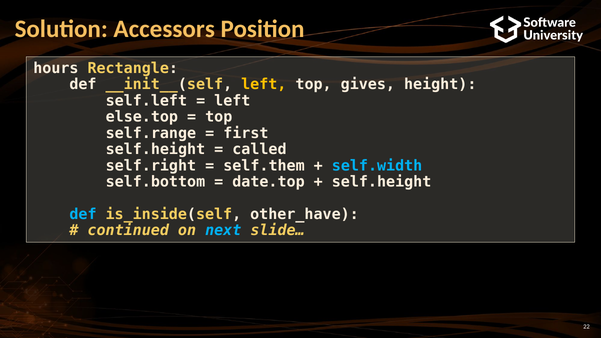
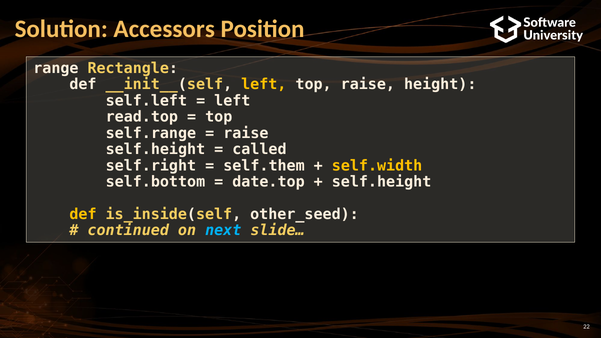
hours: hours -> range (56, 68)
top gives: gives -> raise (368, 85)
else.top: else.top -> read.top (142, 117)
first: first -> raise (246, 133)
self.width colour: light blue -> yellow (377, 166)
def colour: light blue -> yellow (83, 214)
other_have: other_have -> other_seed (304, 214)
